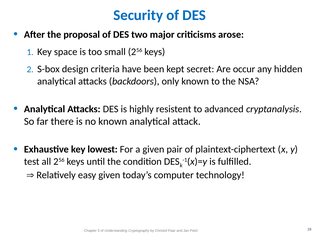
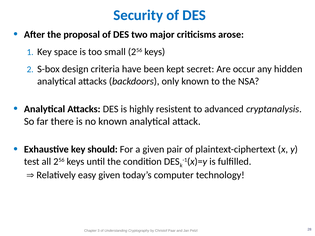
lowest: lowest -> should (103, 150)
